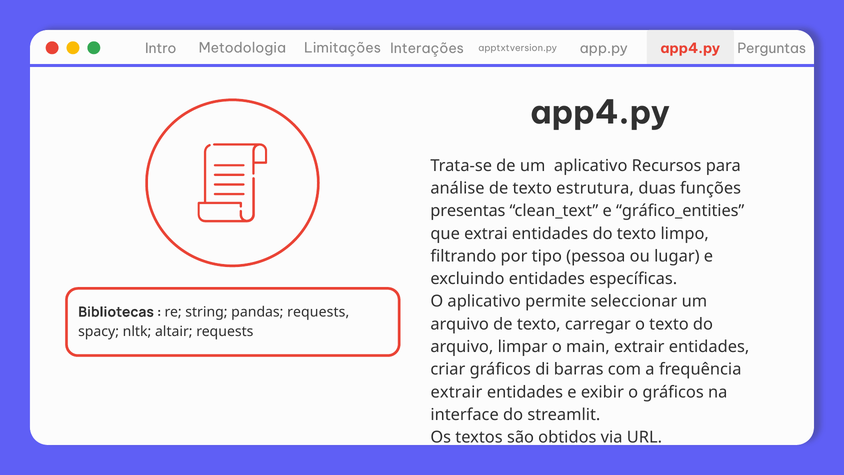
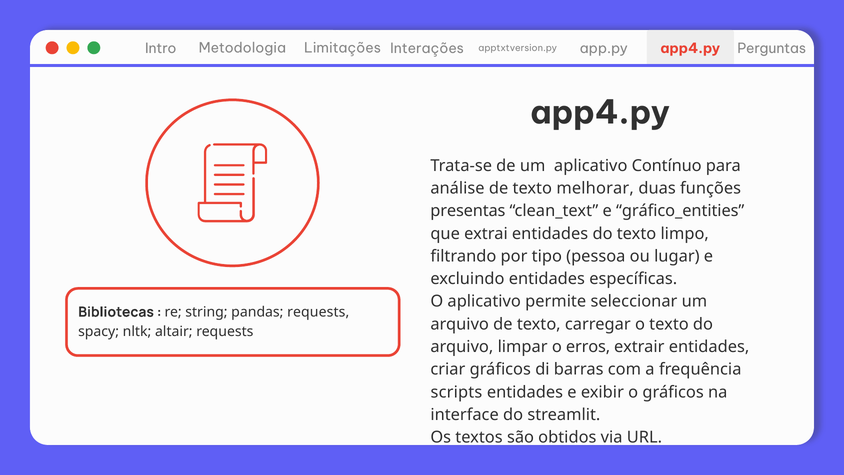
Recursos: Recursos -> Contínuo (667, 166)
estrutura: estrutura -> melhorar (595, 188)
main: main -> erros (588, 347)
extrair: extrair -> scripts (456, 392)
